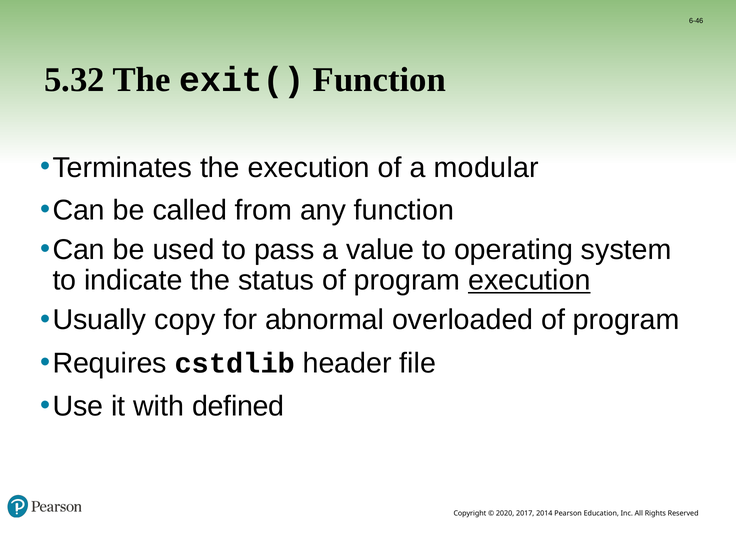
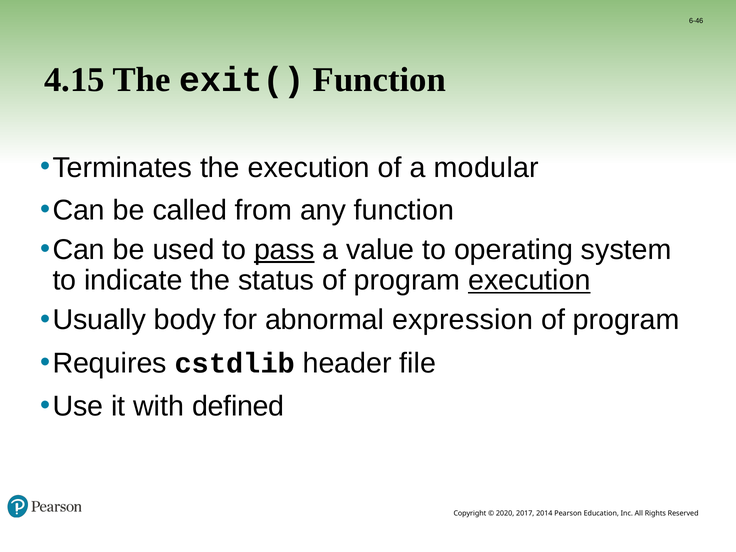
5.32: 5.32 -> 4.15 (75, 80)
pass underline: none -> present (284, 250)
copy: copy -> body (185, 320)
overloaded: overloaded -> expression (463, 320)
